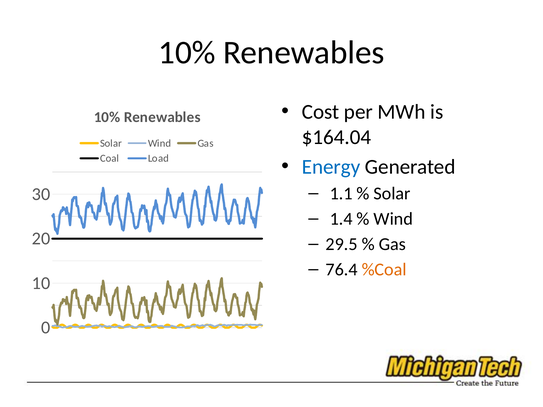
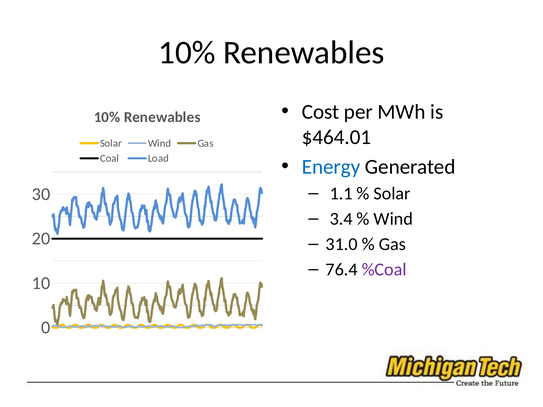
$164.04: $164.04 -> $464.01 (337, 137)
1.4: 1.4 -> 3.4 (341, 219)
29.5: 29.5 -> 31.0 (342, 244)
%Coal colour: orange -> purple (384, 270)
